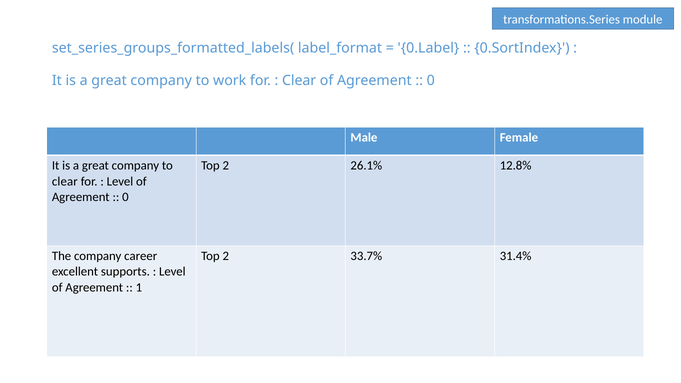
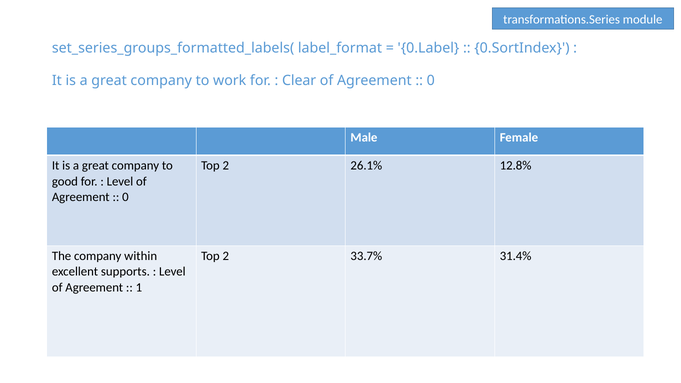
clear: clear -> good (65, 181)
career: career -> within (141, 256)
